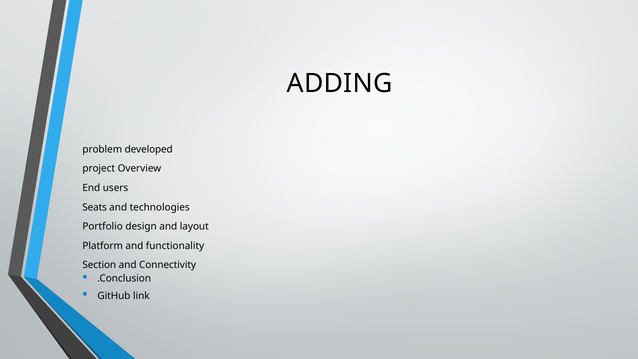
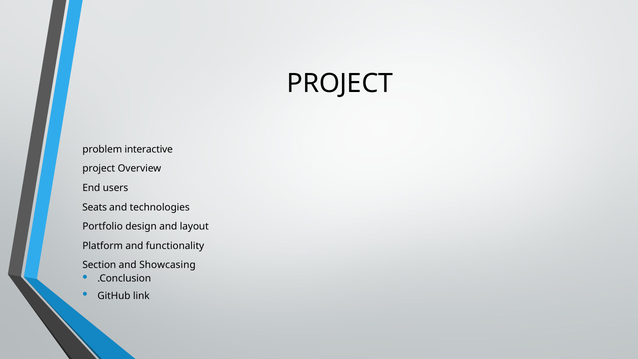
ADDING: ADDING -> PROJECT (340, 84)
developed: developed -> interactive (149, 149)
Connectivity: Connectivity -> Showcasing (167, 265)
